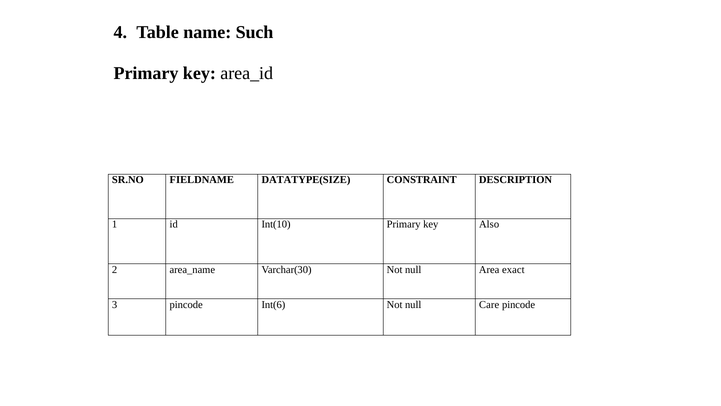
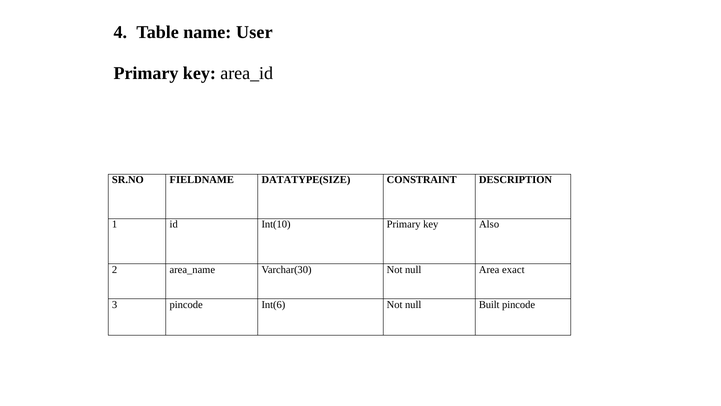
Such: Such -> User (254, 32)
Care: Care -> Built (489, 304)
